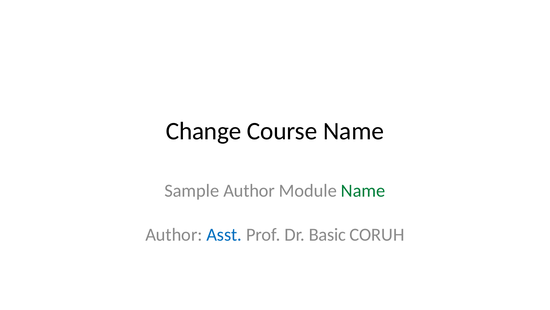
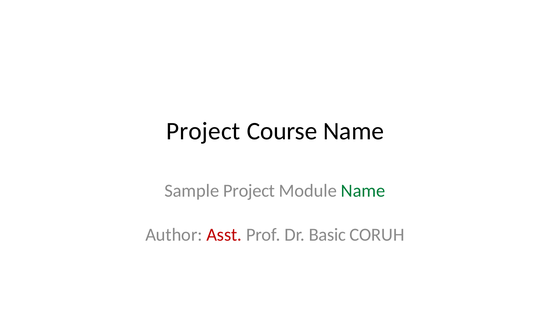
Change: Change -> Project (203, 131)
Sample Author: Author -> Project (249, 190)
Asst colour: blue -> red (224, 234)
